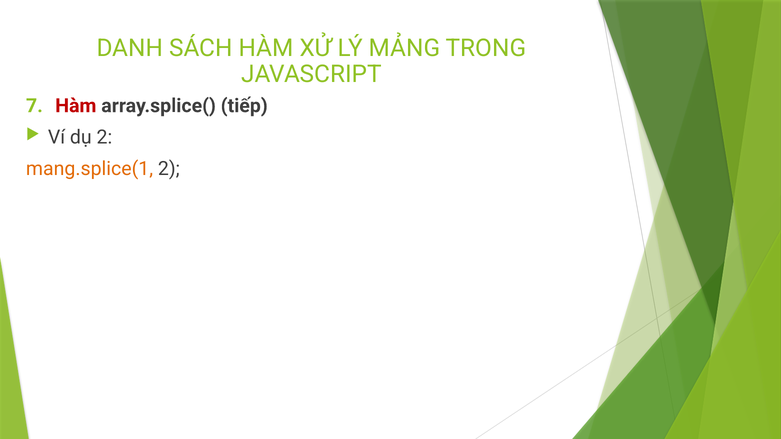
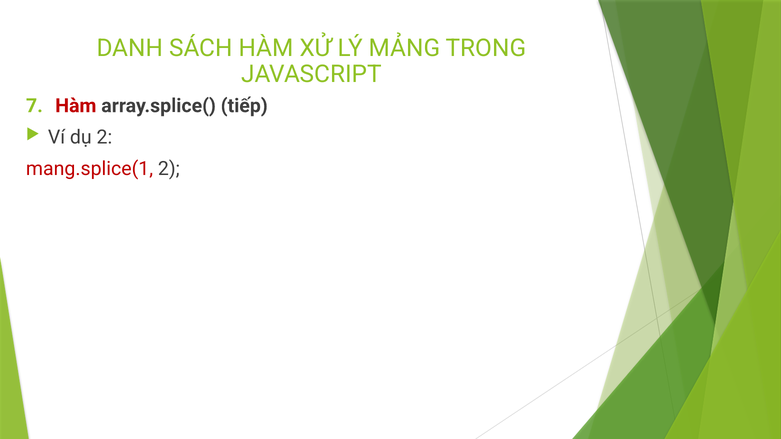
mang.splice(1 colour: orange -> red (90, 169)
